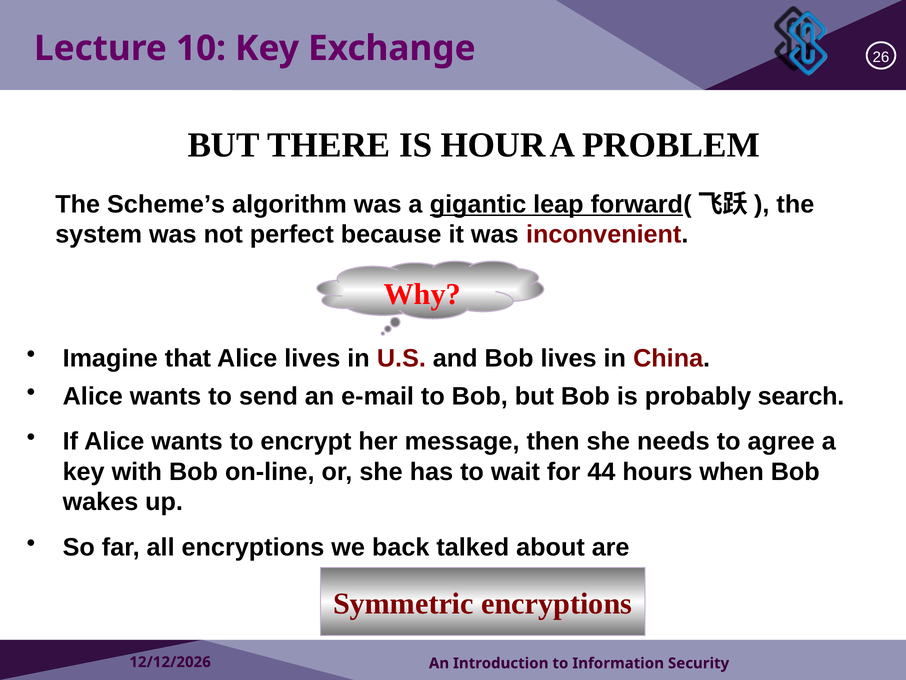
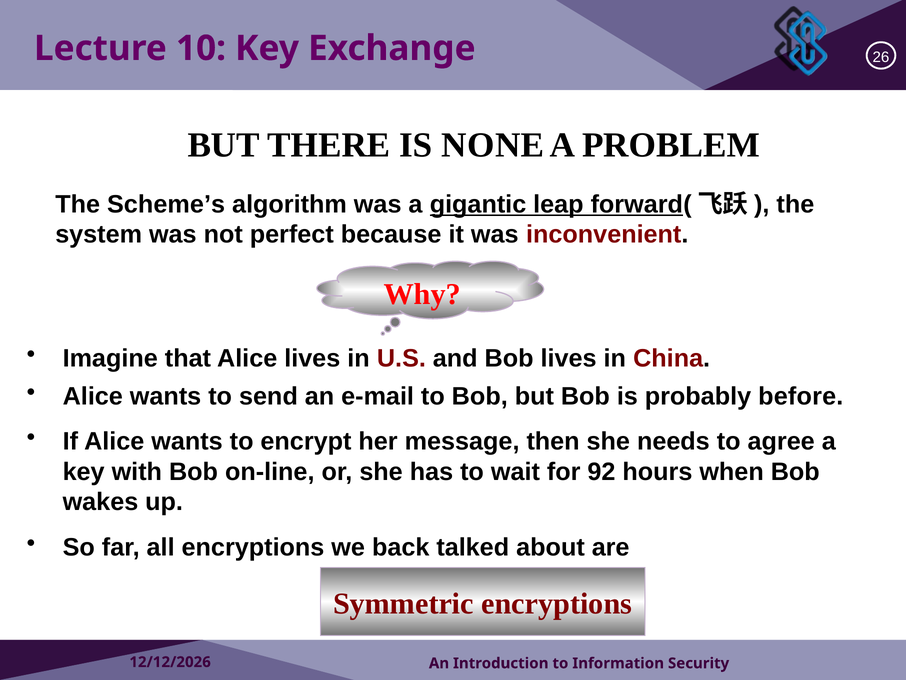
HOUR: HOUR -> NONE (493, 145)
search: search -> before (801, 396)
44: 44 -> 92 (601, 471)
